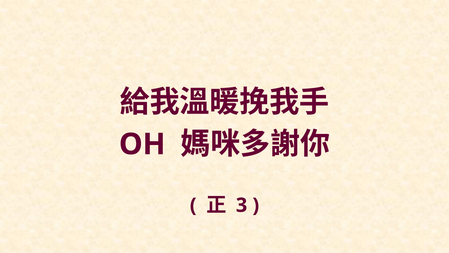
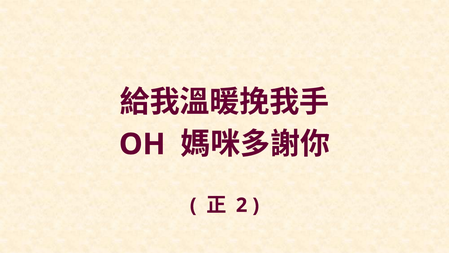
3: 3 -> 2 (242, 205)
